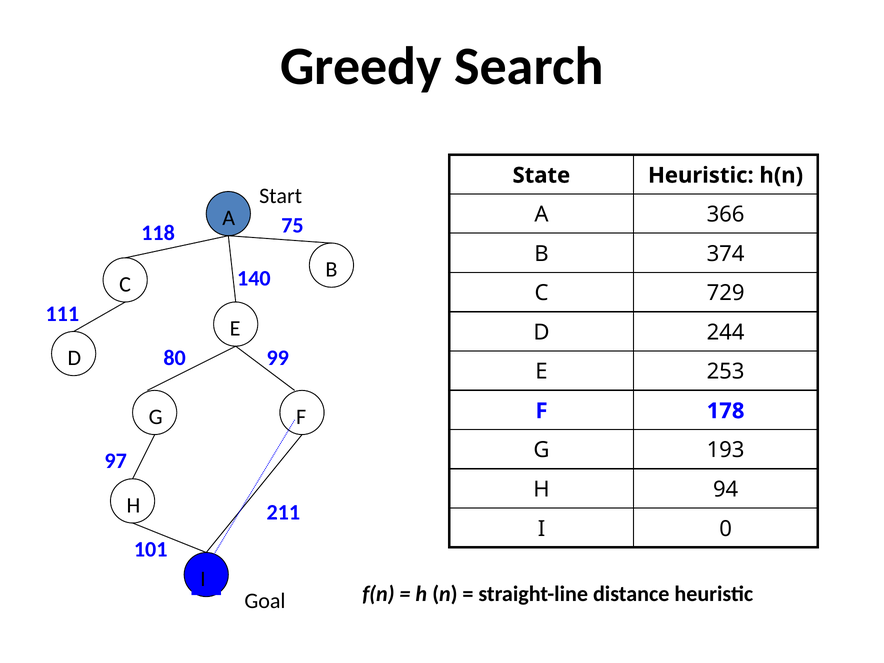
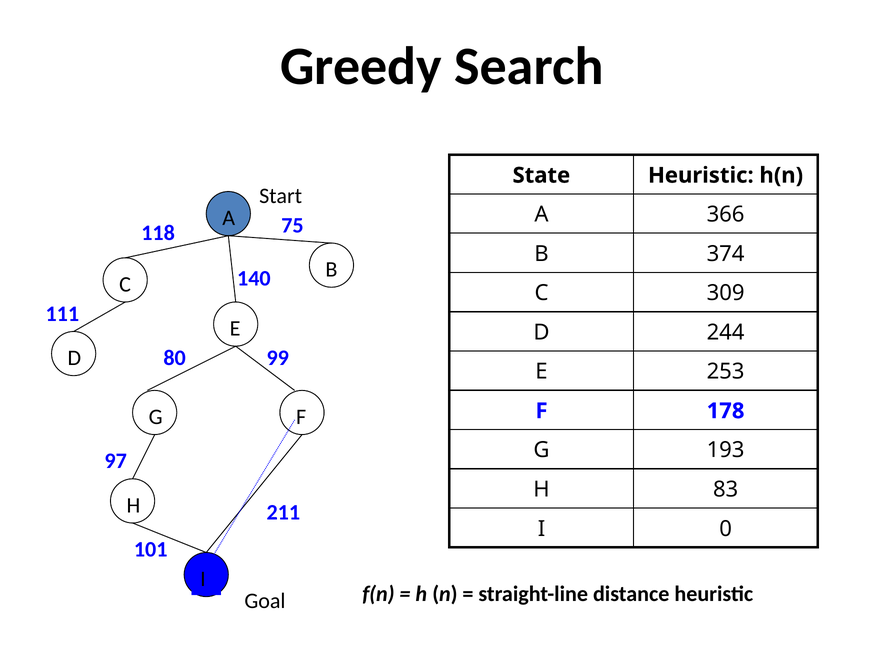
729: 729 -> 309 (726, 293)
94: 94 -> 83 (726, 489)
